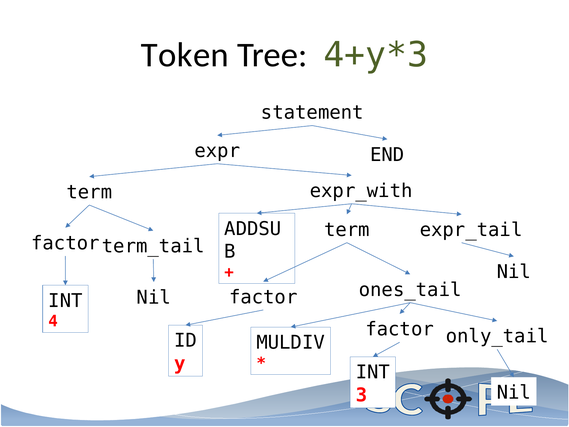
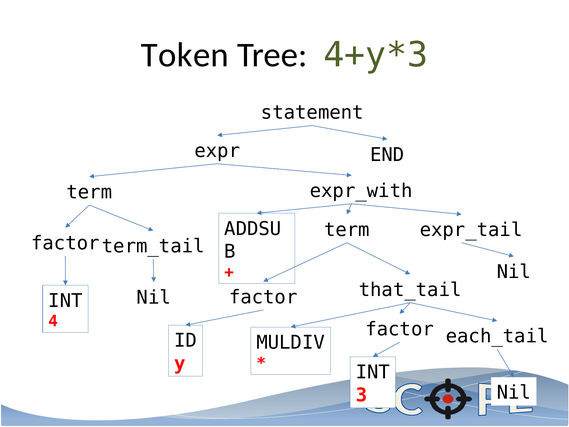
ones_tail: ones_tail -> that_tail (410, 290)
only_tail: only_tail -> each_tail (497, 336)
